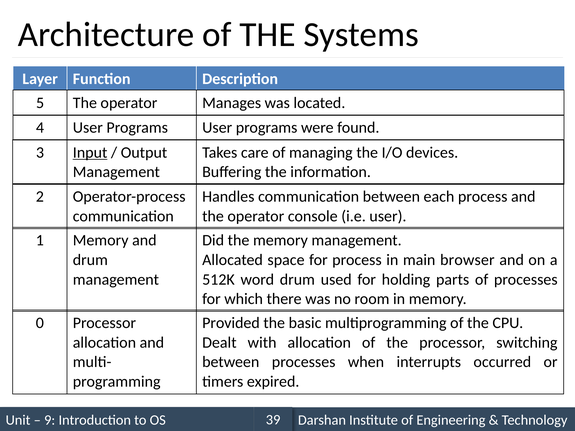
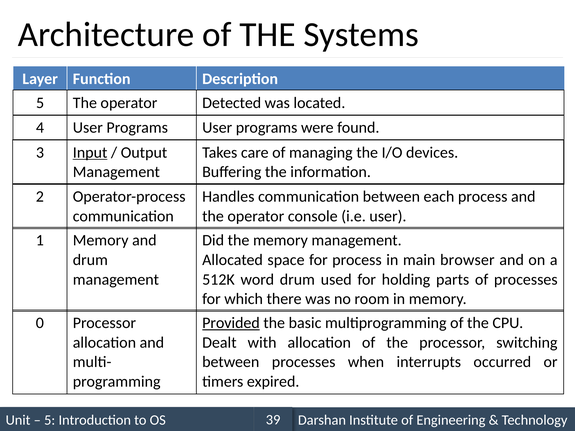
Manages: Manages -> Detected (232, 103)
Provided underline: none -> present (231, 323)
9: 9 -> 5 (50, 420)
